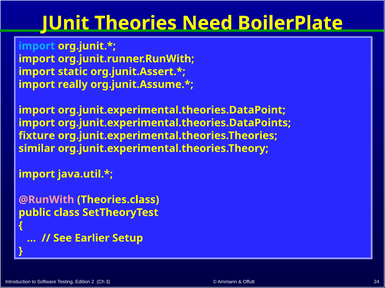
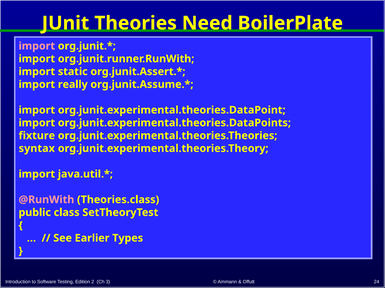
import colour: light blue -> pink (37, 46)
similar: similar -> syntax (37, 149)
Setup: Setup -> Types (128, 239)
